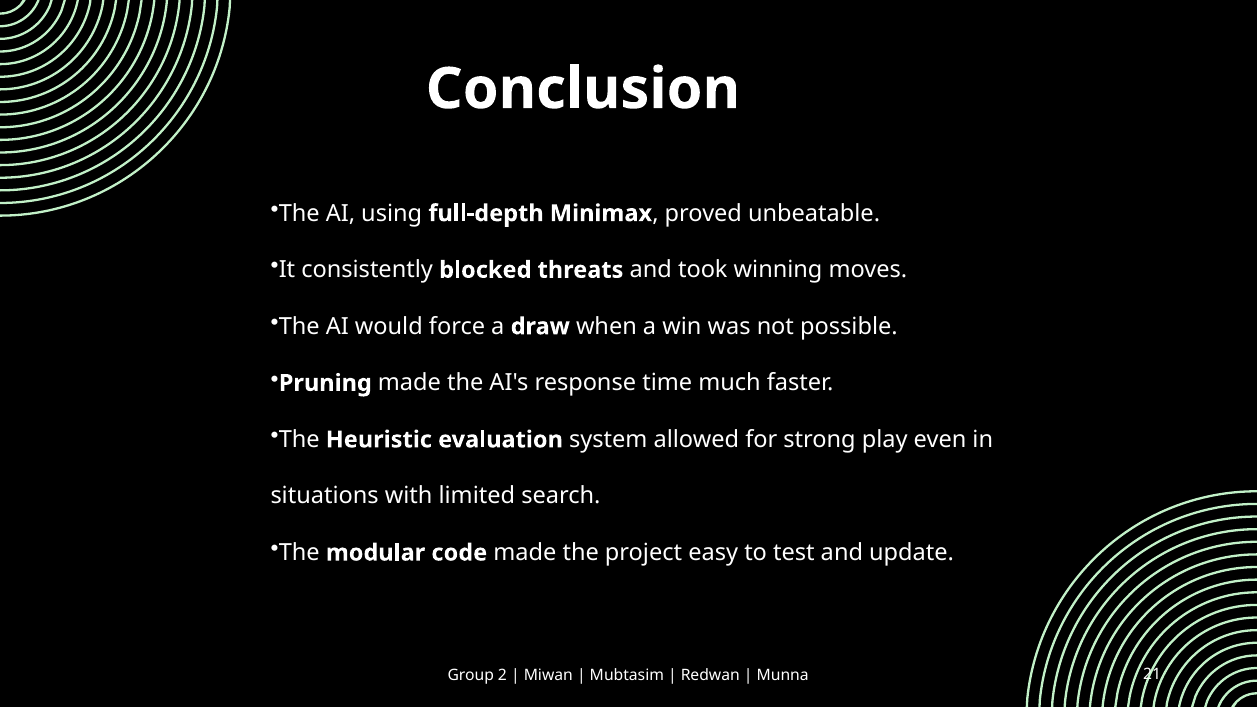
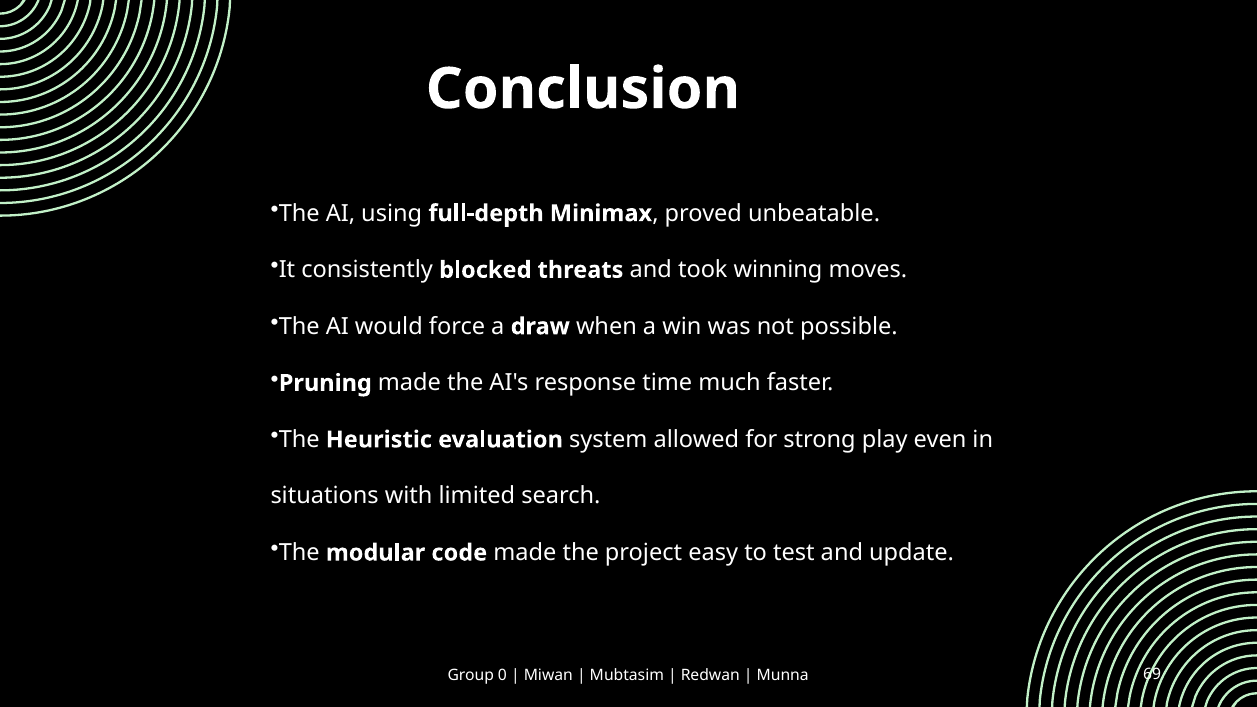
2: 2 -> 0 (502, 675)
21: 21 -> 69 (1152, 674)
